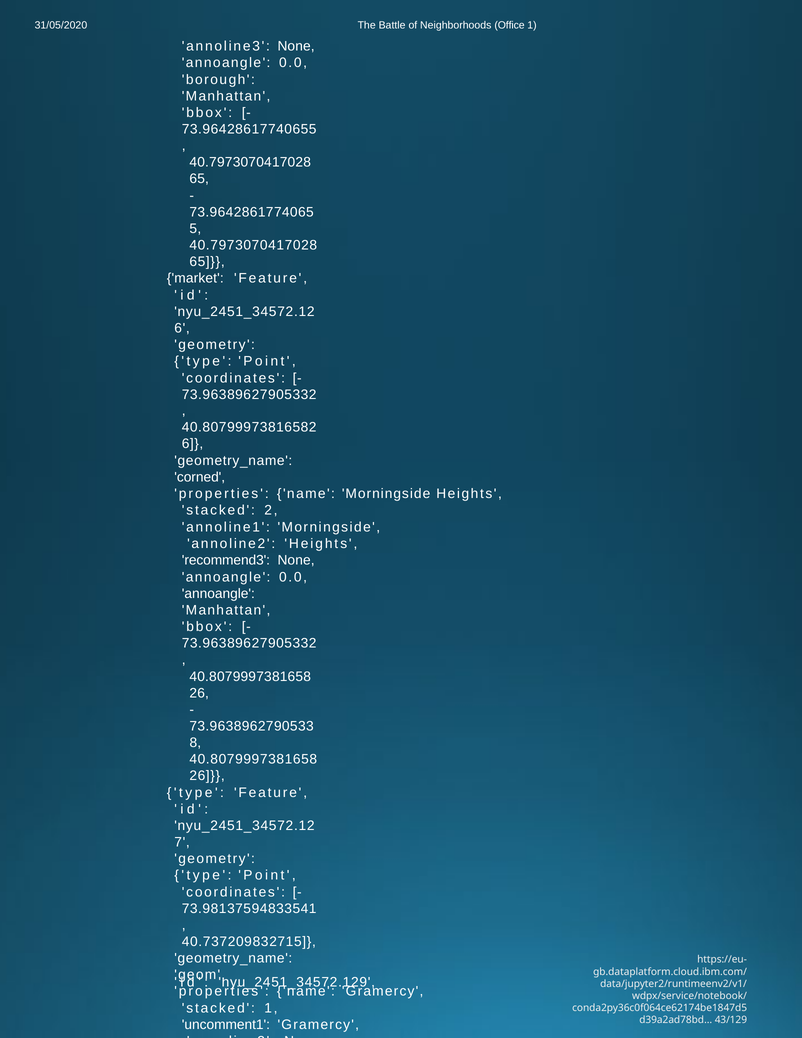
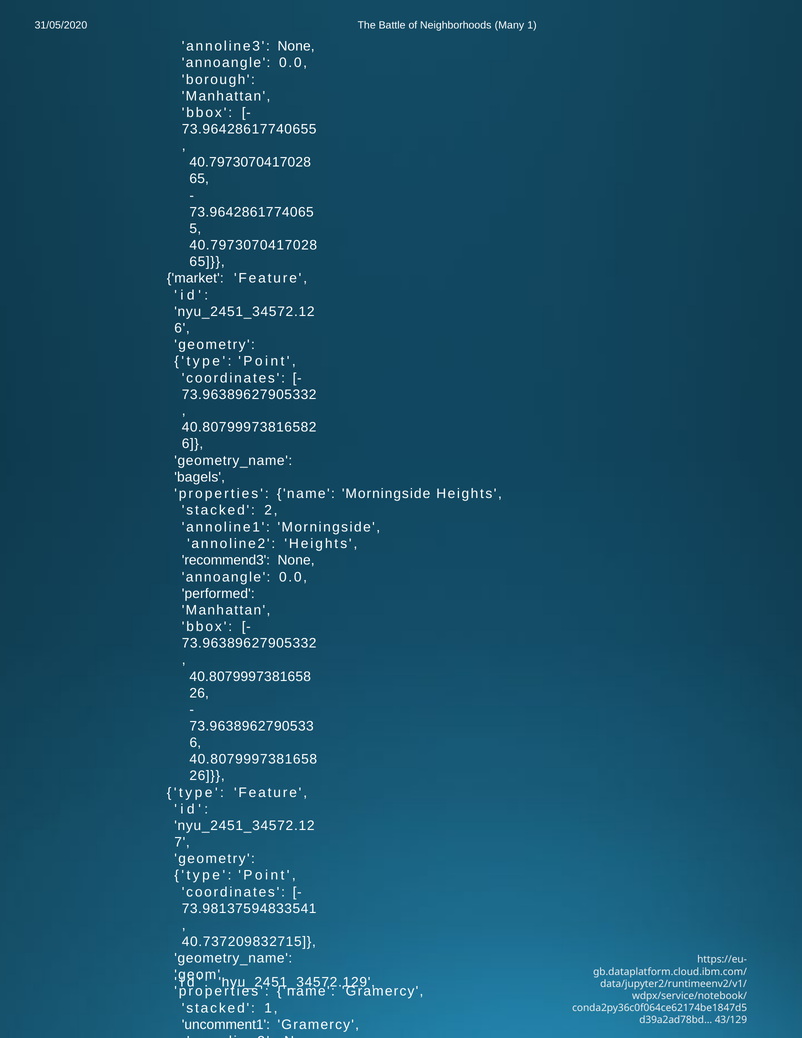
Office: Office -> Many (509, 25)
corned: corned -> bagels (200, 477)
annoangle: annoangle -> performed (218, 594)
8: 8 -> 6 (195, 743)
